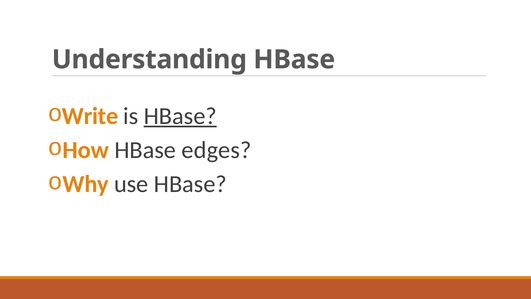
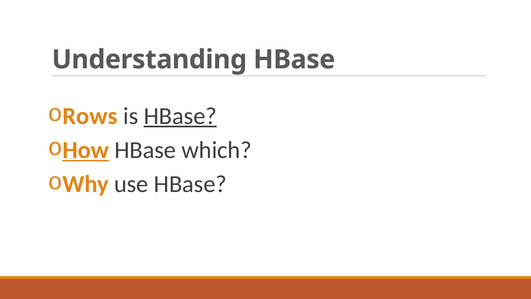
Write: Write -> Rows (90, 116)
How underline: none -> present (86, 150)
edges: edges -> which (217, 150)
